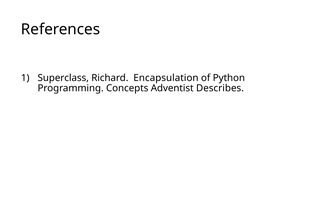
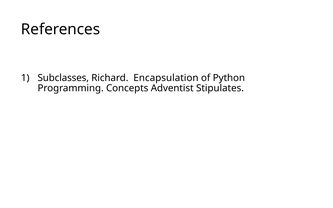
Superclass: Superclass -> Subclasses (63, 78)
Describes: Describes -> Stipulates (220, 88)
